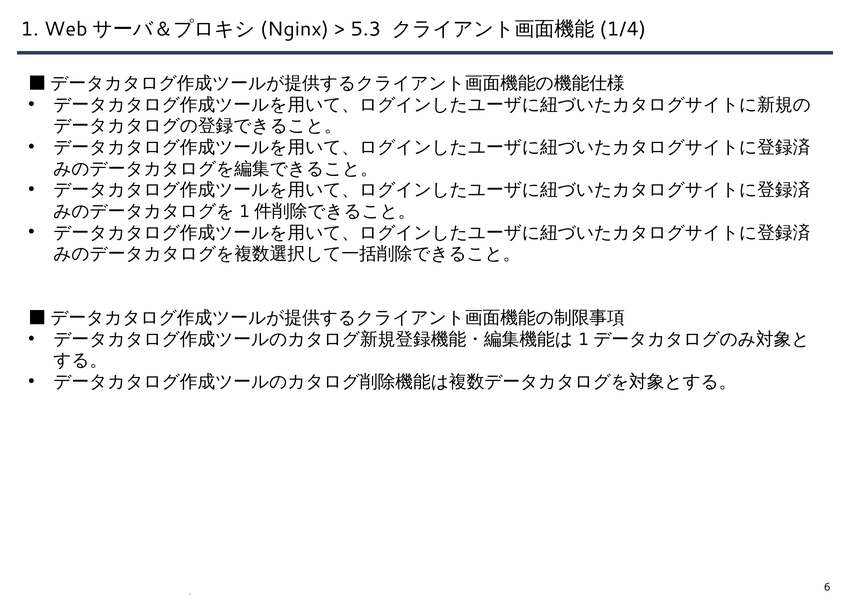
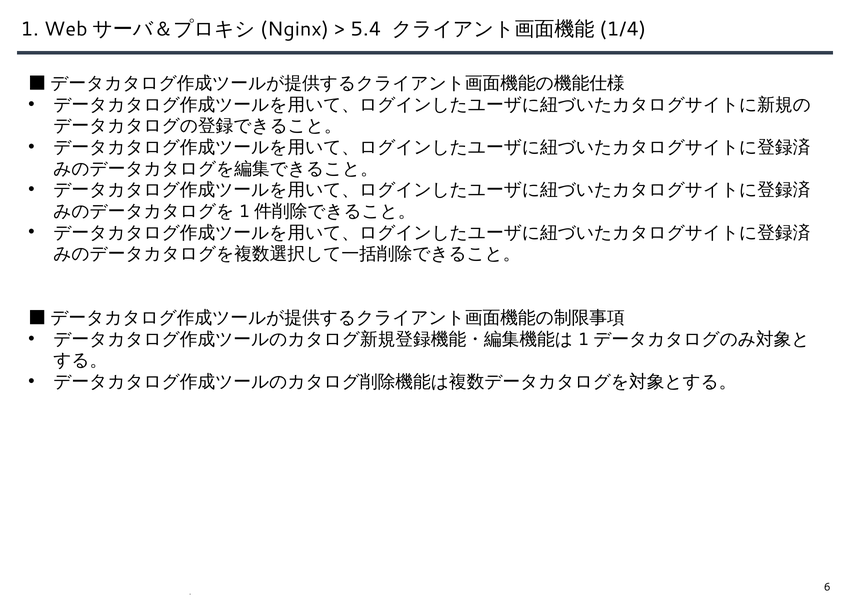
5.3: 5.3 -> 5.4 (366, 29)
